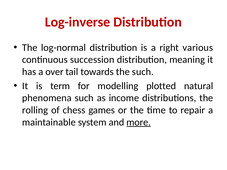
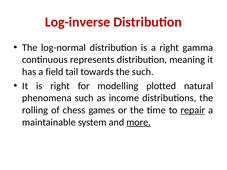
various: various -> gamma (198, 48)
succession: succession -> represents (92, 60)
over: over -> field (54, 72)
is term: term -> right (60, 86)
repair underline: none -> present (193, 110)
